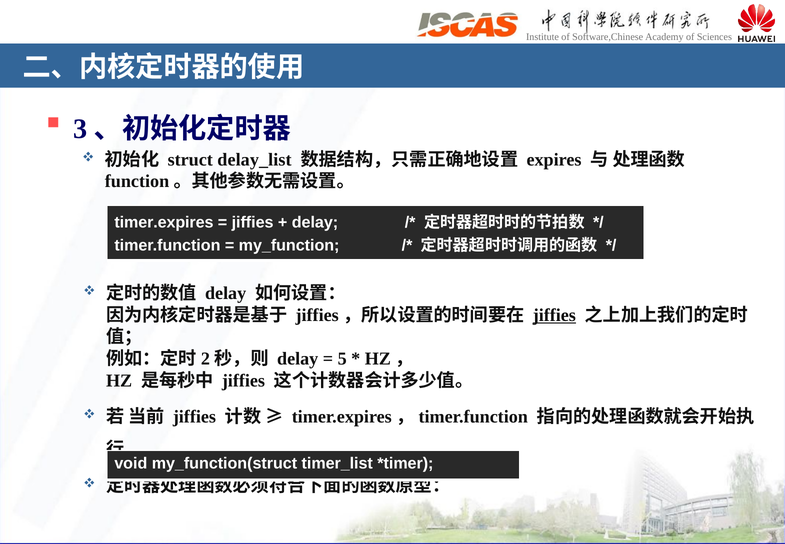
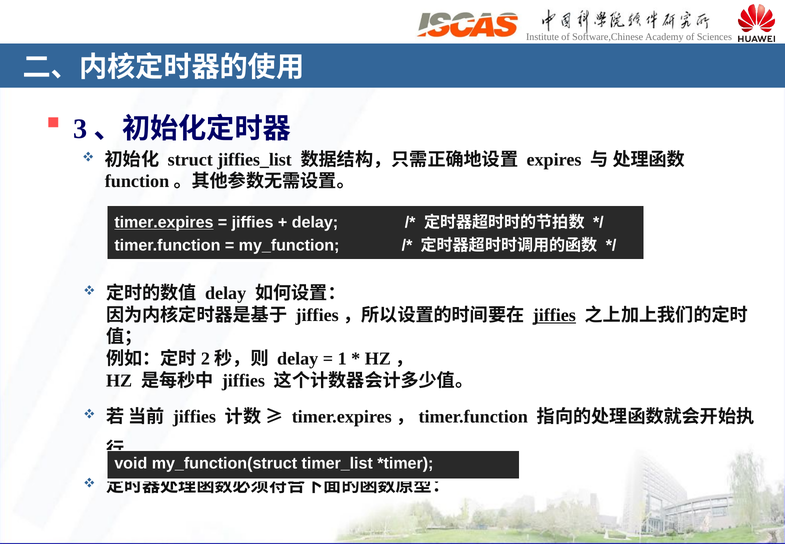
delay_list: delay_list -> jiffies_list (255, 159)
timer.expires underline: none -> present (164, 222)
5: 5 -> 1 (342, 358)
